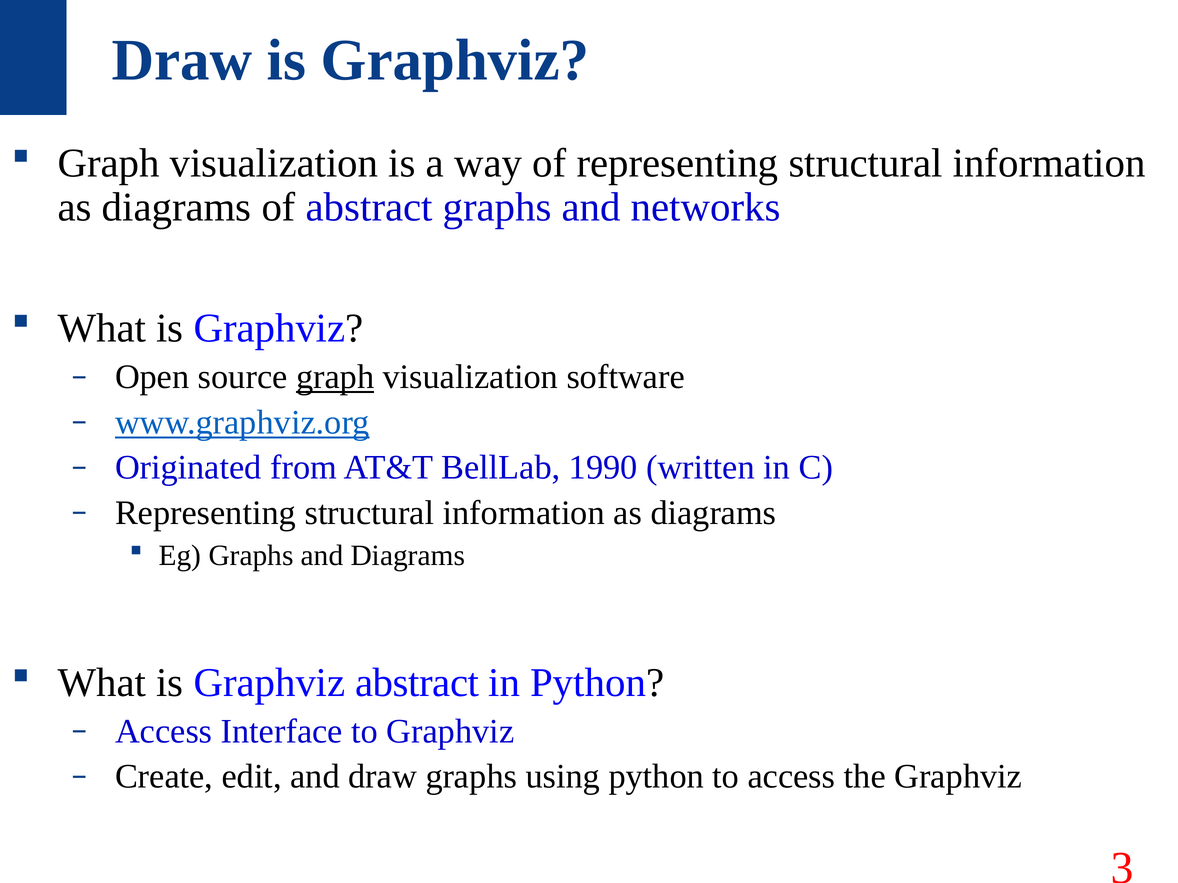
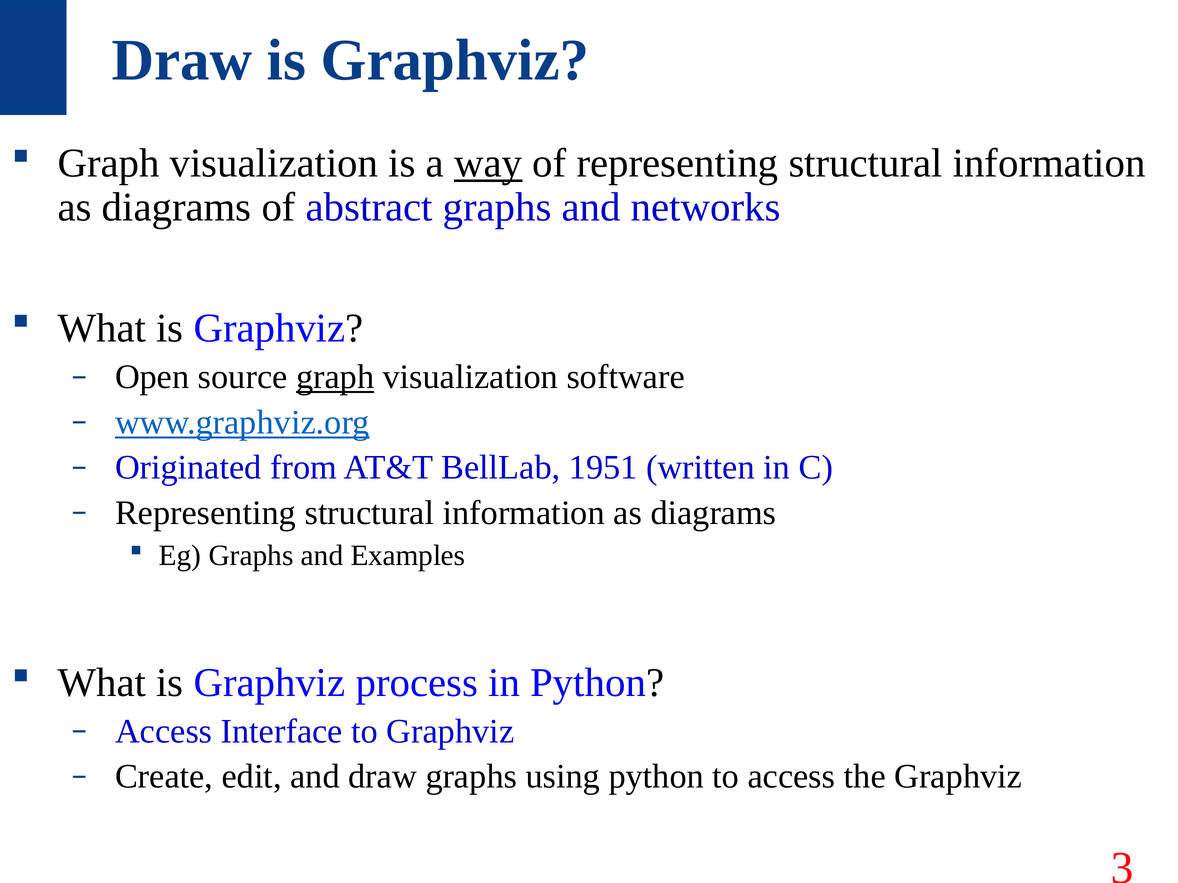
way underline: none -> present (488, 163)
1990: 1990 -> 1951 (603, 468)
and Diagrams: Diagrams -> Examples (408, 556)
Graphviz abstract: abstract -> process (417, 683)
